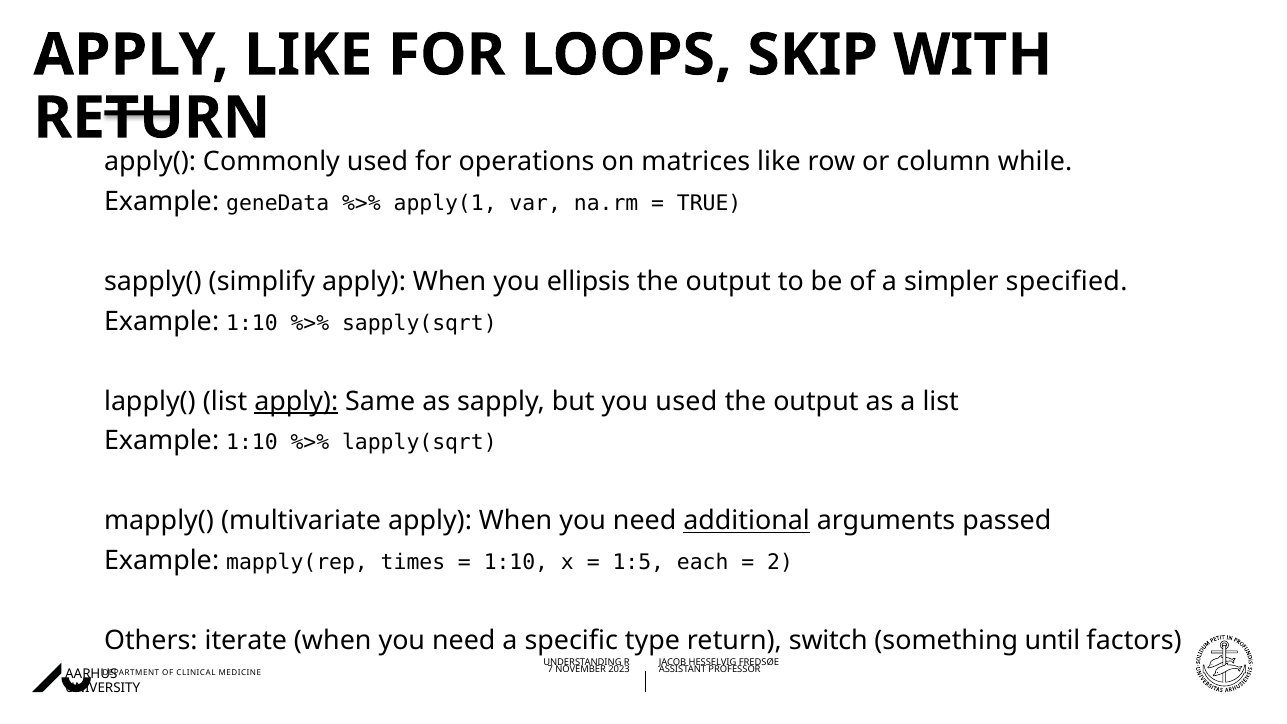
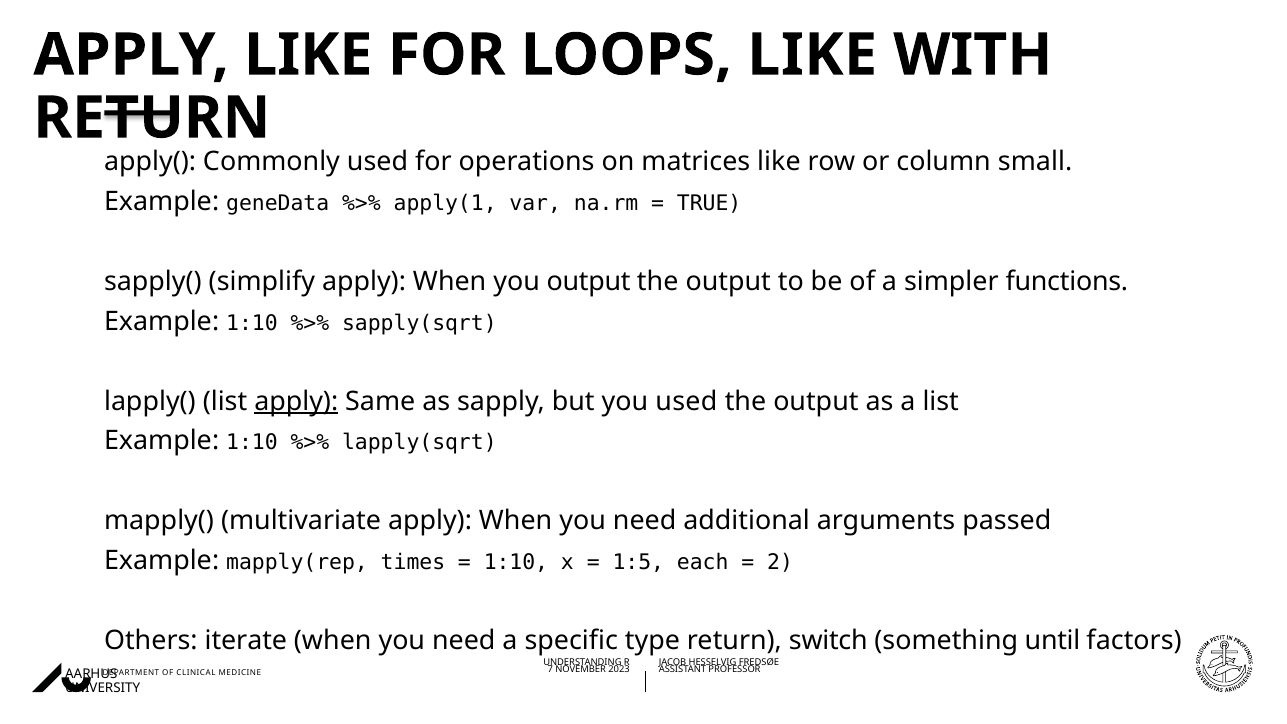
LOOPS SKIP: SKIP -> LIKE (812, 55)
while: while -> small (1035, 162)
you ellipsis: ellipsis -> output (589, 281)
specified: specified -> functions (1067, 281)
additional underline: present -> none (747, 521)
